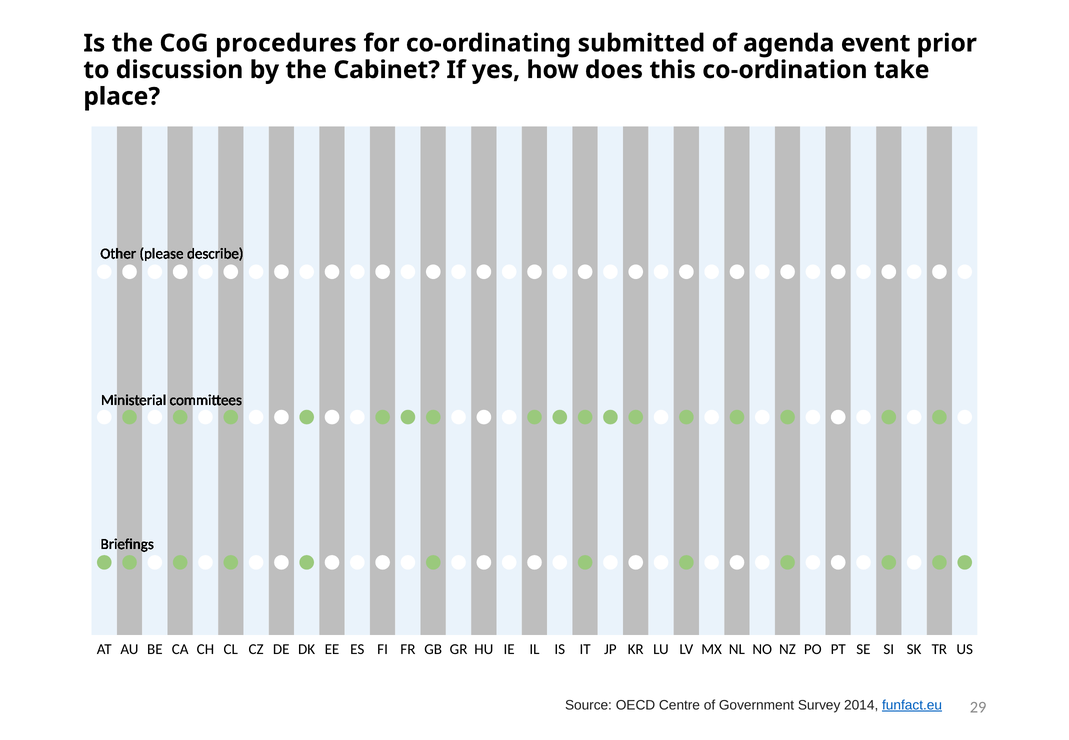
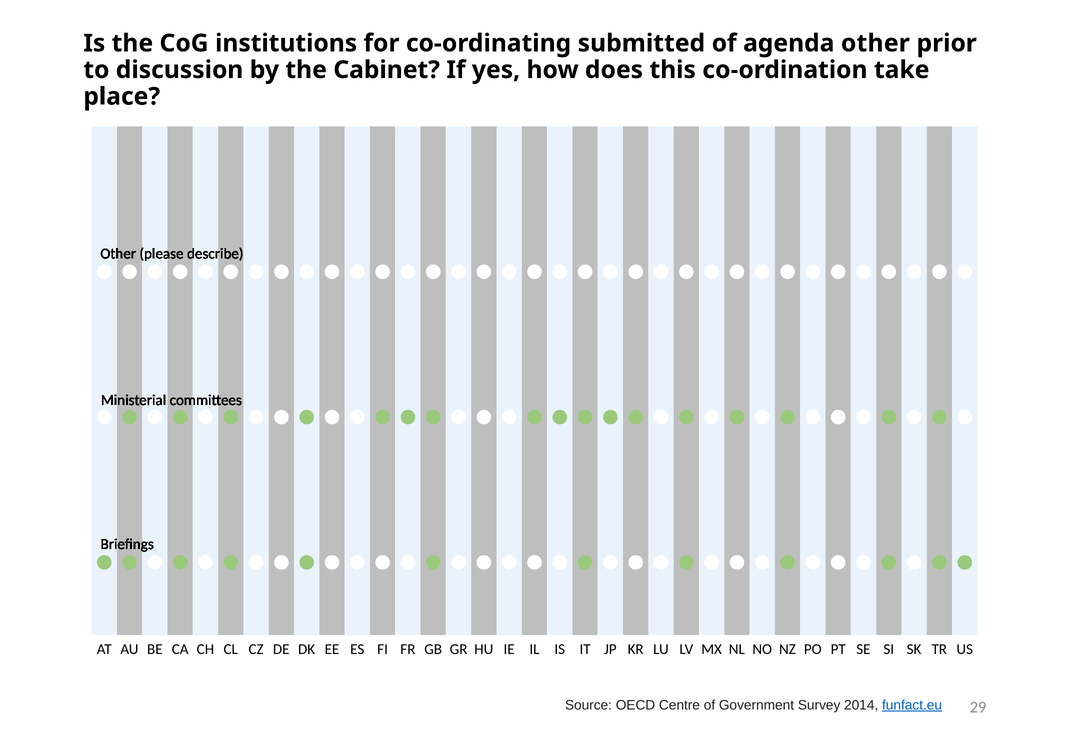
procedures: procedures -> institutions (286, 43)
agenda event: event -> other (875, 43)
